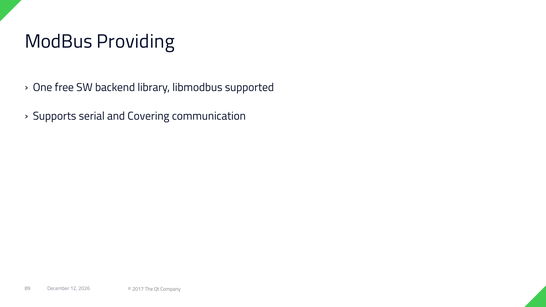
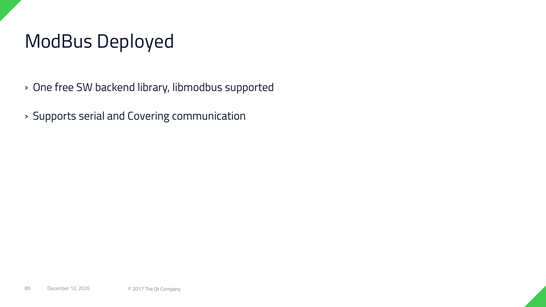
Providing: Providing -> Deployed (136, 41)
